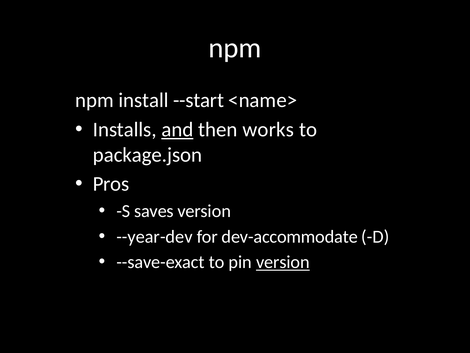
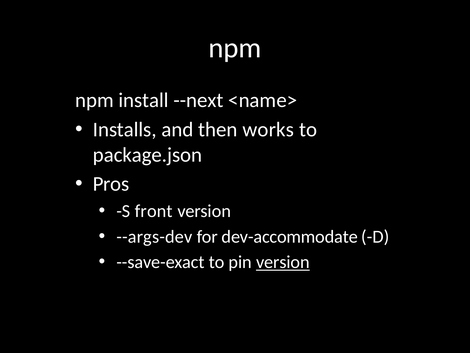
--start: --start -> --next (198, 100)
and underline: present -> none (177, 129)
saves: saves -> front (154, 211)
--year-dev: --year-dev -> --args-dev (154, 236)
